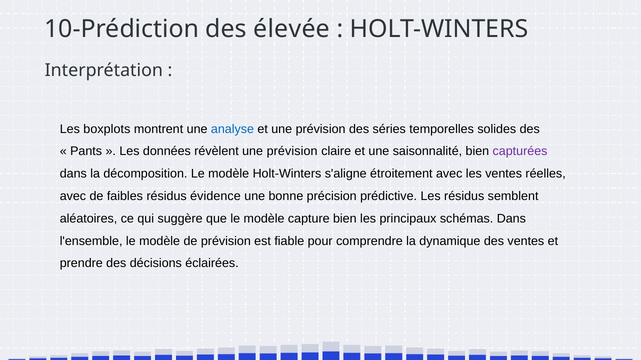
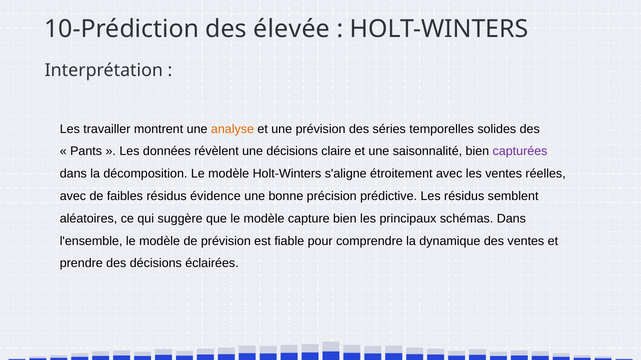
boxplots: boxplots -> travailler (107, 129)
analyse colour: blue -> orange (232, 129)
révèlent une prévision: prévision -> décisions (292, 152)
